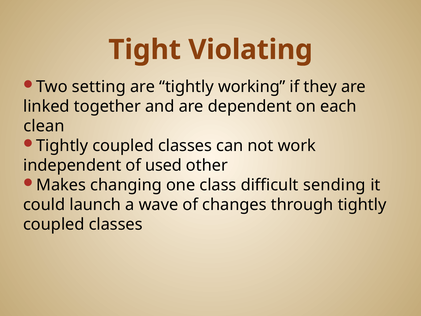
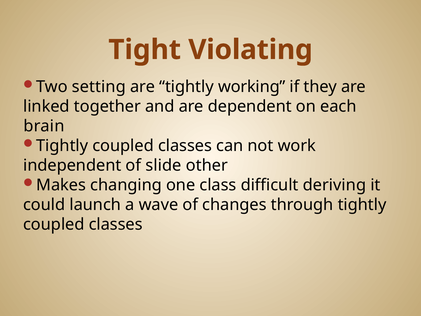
clean: clean -> brain (44, 126)
used: used -> slide (163, 165)
sending: sending -> deriving (334, 185)
